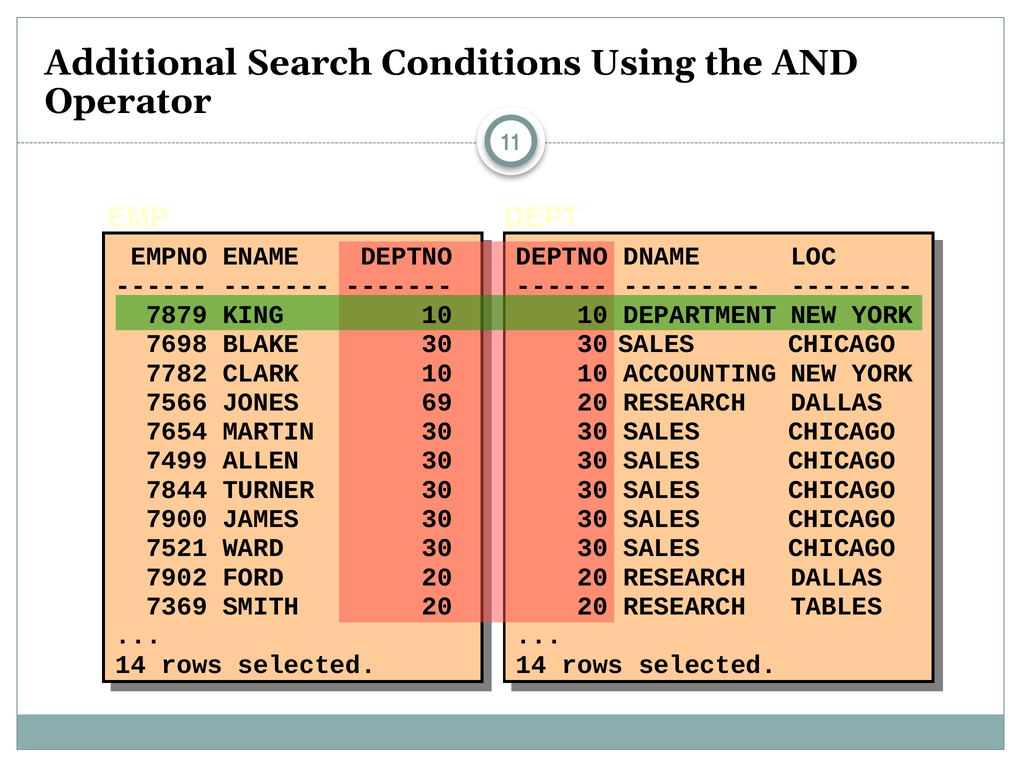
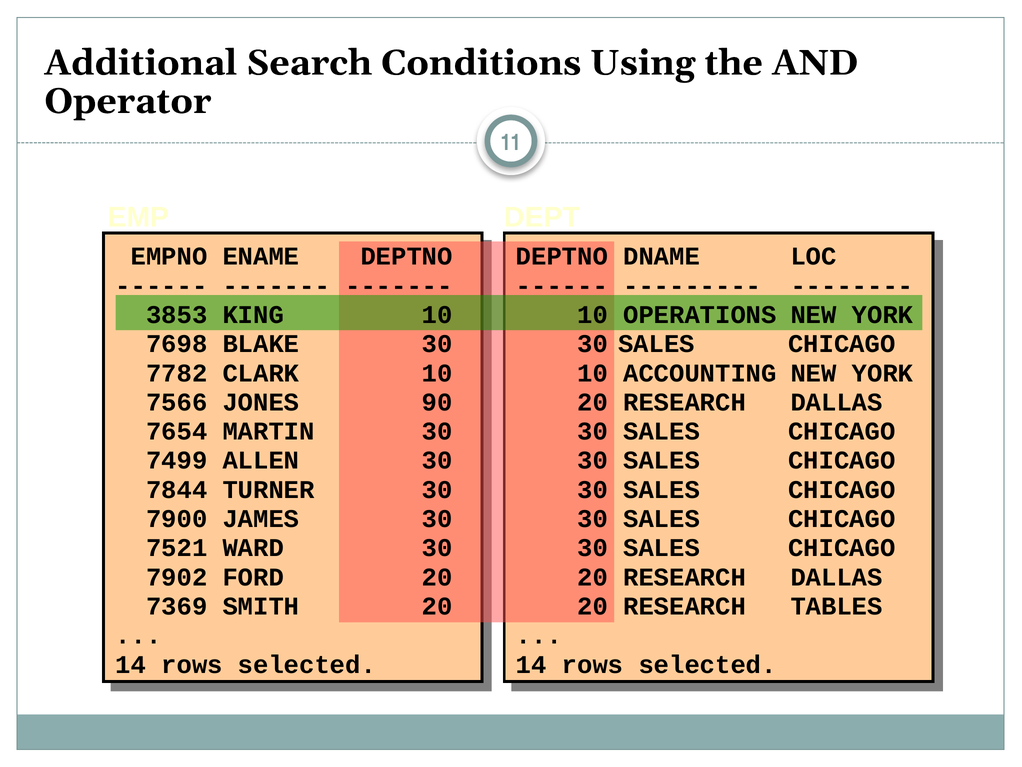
7879: 7879 -> 3853 (177, 315)
DEPARTMENT: DEPARTMENT -> OPERATIONS (700, 315)
69: 69 -> 90 (437, 402)
